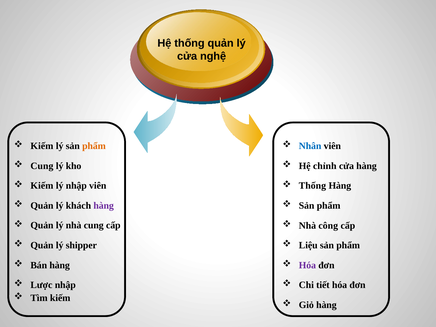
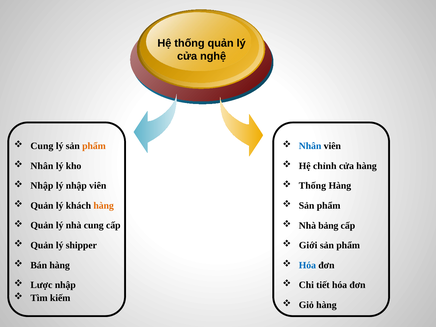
Kiếm: Kiếm -> Cung (42, 146)
Cung: Cung -> Nhân (42, 166)
Kiếm: Kiếm -> Nhập (42, 186)
hàng colour: purple -> orange (104, 206)
công: công -> bảng (328, 225)
Liệu: Liệu -> Giới (308, 245)
Hóa colour: purple -> blue (307, 265)
